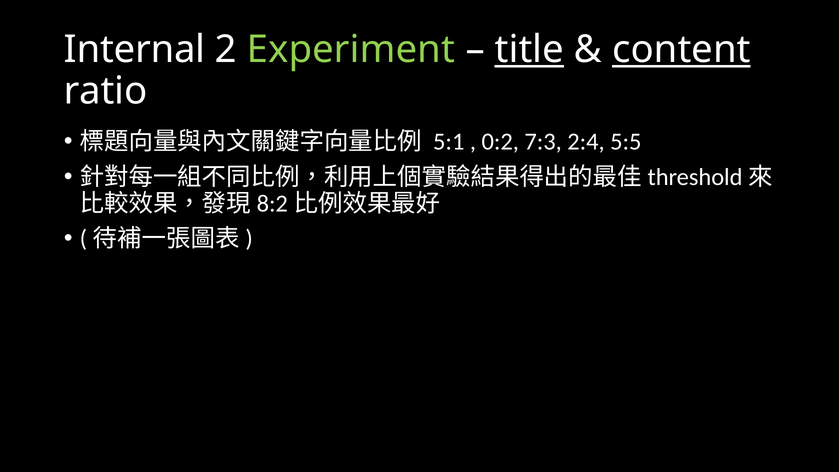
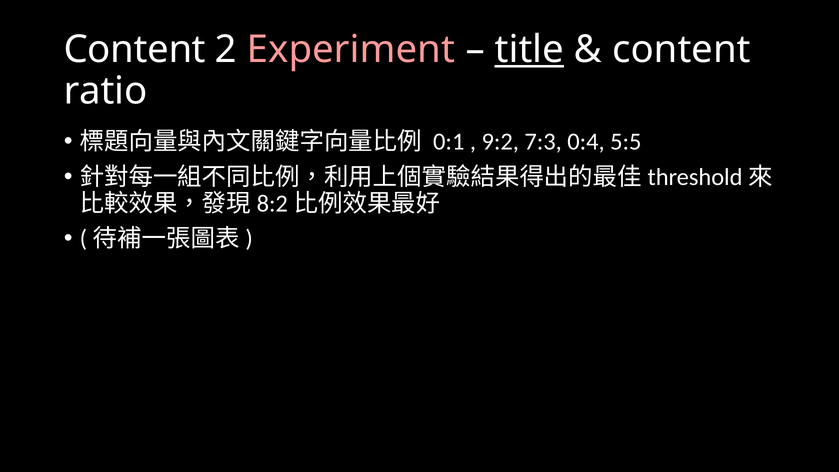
Internal: Internal -> Content (135, 50)
Experiment colour: light green -> pink (351, 50)
content underline: present -> none (681, 50)
5:1: 5:1 -> 0:1 (449, 142)
0:2: 0:2 -> 9:2 (500, 142)
2:4: 2:4 -> 0:4 (586, 142)
